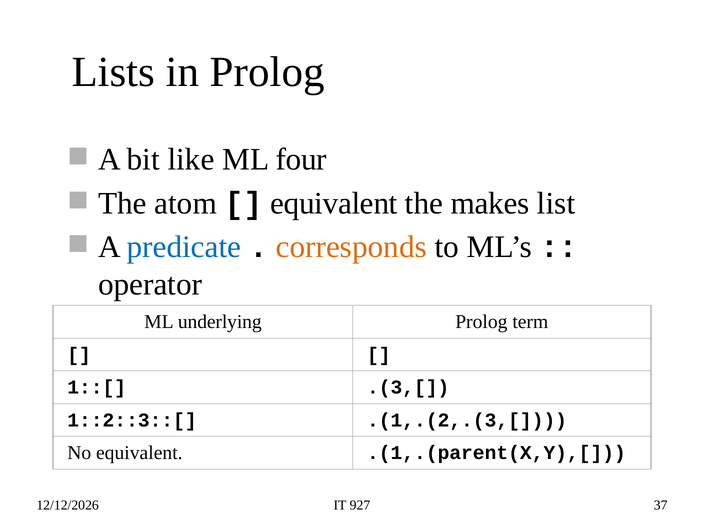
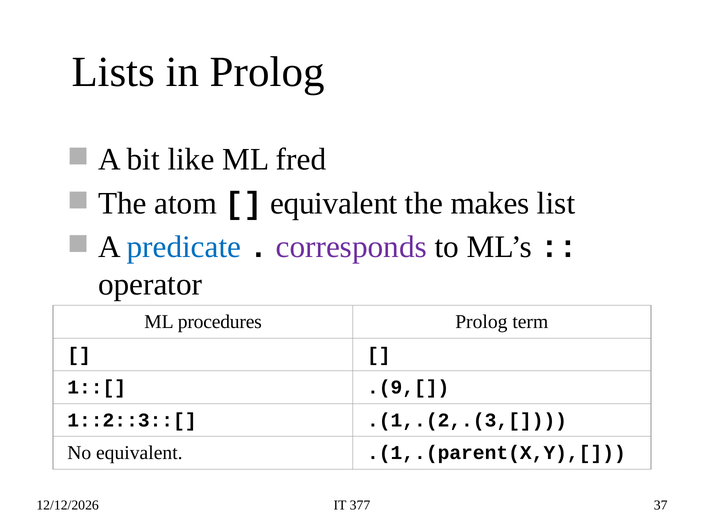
four: four -> fred (301, 159)
corresponds colour: orange -> purple (351, 247)
underlying: underlying -> procedures (220, 322)
.(3,[: .(3,[ -> .(9,[ (408, 387)
927: 927 -> 377 (360, 505)
